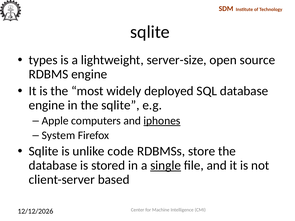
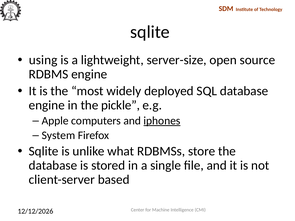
types: types -> using (43, 60)
the sqlite: sqlite -> pickle (121, 105)
code: code -> what (121, 151)
single underline: present -> none (166, 166)
